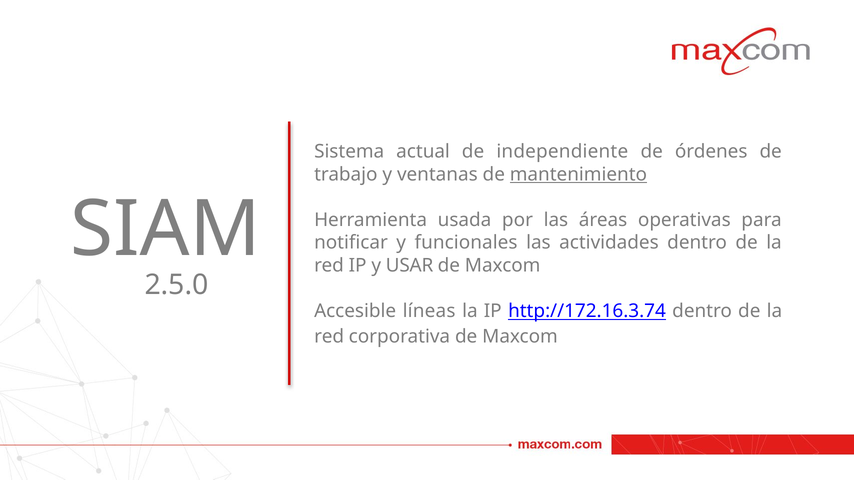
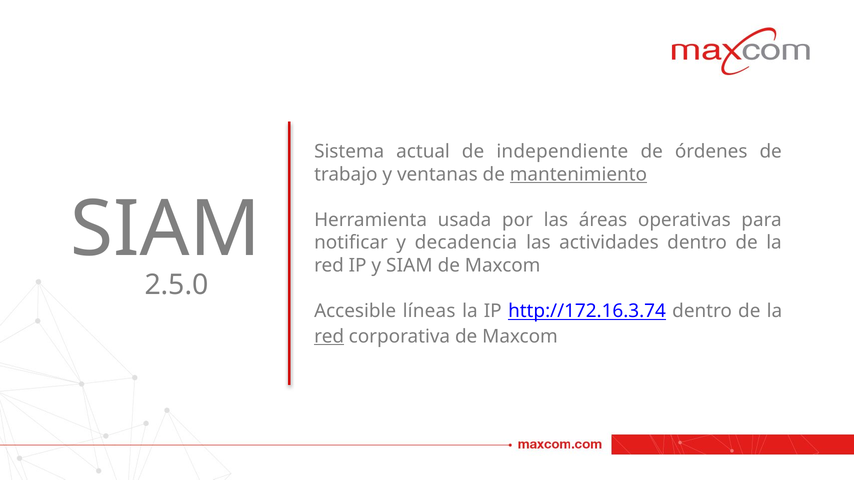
funcionales: funcionales -> decadencia (466, 243)
y USAR: USAR -> SIAM (409, 266)
red underline: none -> present (329, 337)
